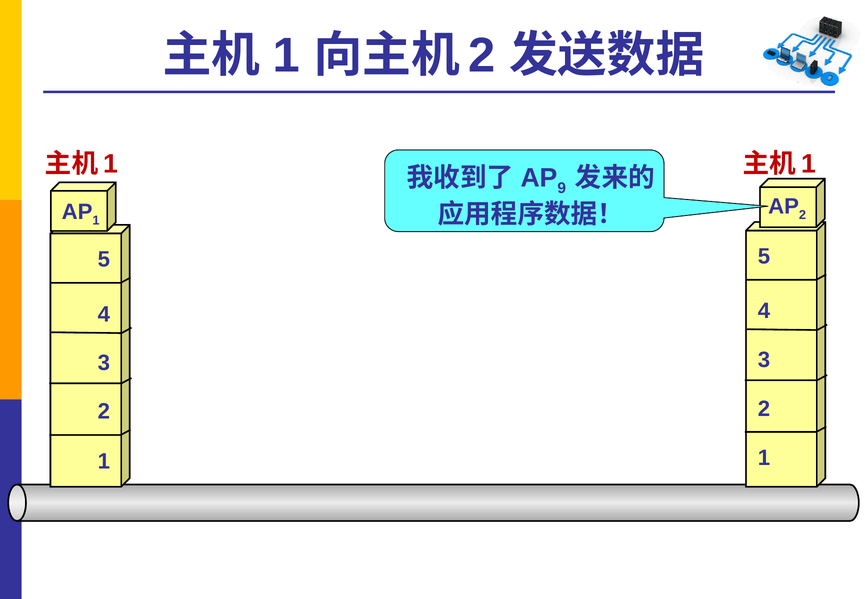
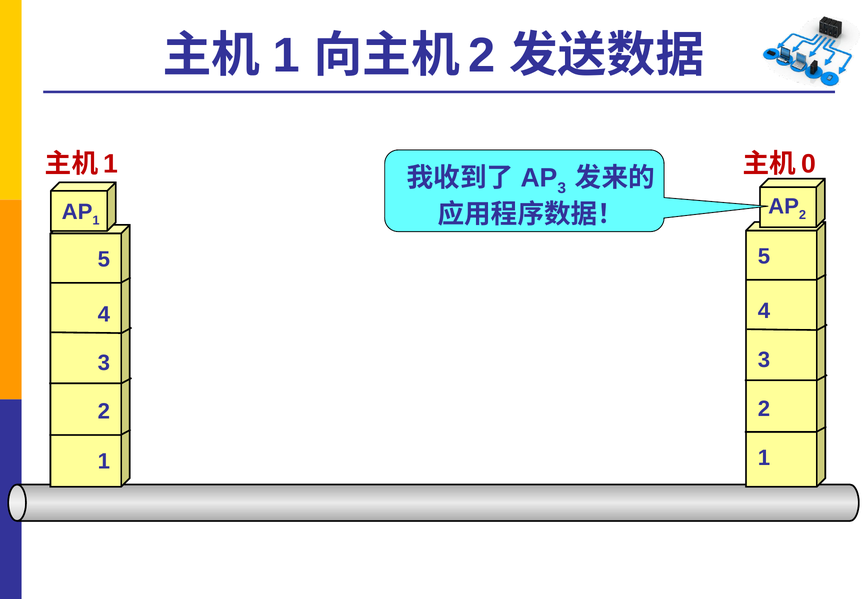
1: 1 -> 0 (809, 164)
9: 9 -> 3 (562, 188)
